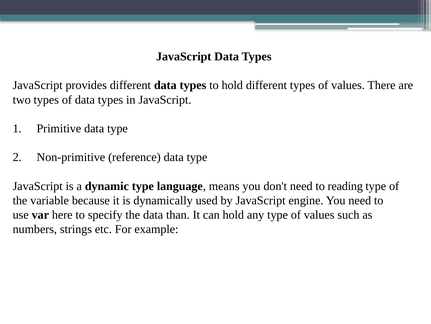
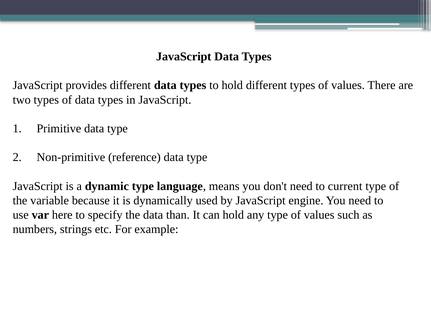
reading: reading -> current (345, 186)
